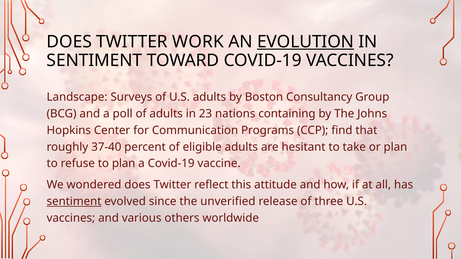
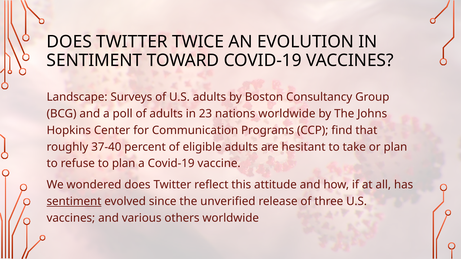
WORK: WORK -> TWICE (198, 42)
EVOLUTION underline: present -> none (306, 42)
nations containing: containing -> worldwide (287, 114)
